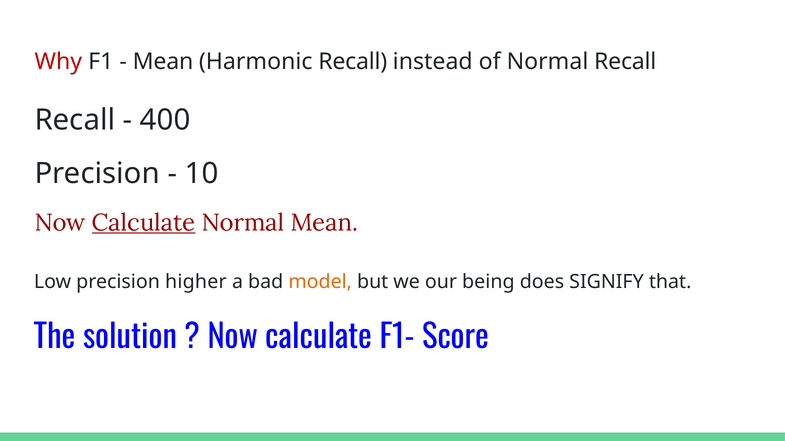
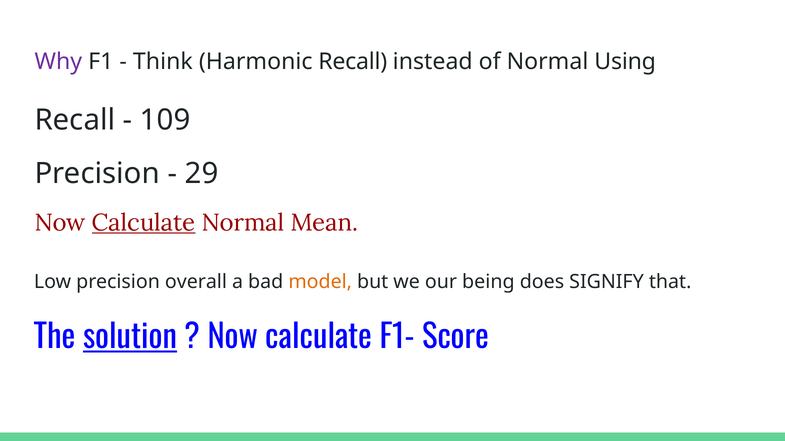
Why colour: red -> purple (58, 62)
Mean: Mean -> Think (163, 62)
Normal Recall: Recall -> Using (625, 62)
400: 400 -> 109 (165, 120)
10: 10 -> 29 (202, 174)
higher: higher -> overall (196, 282)
solution underline: none -> present (130, 338)
